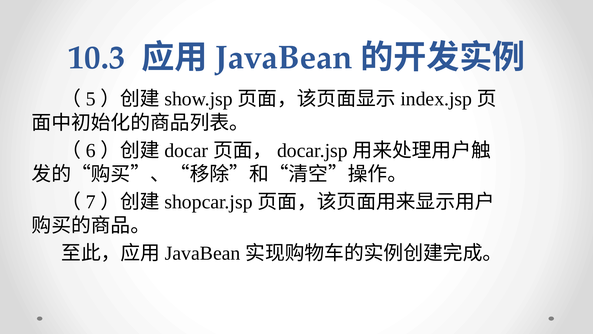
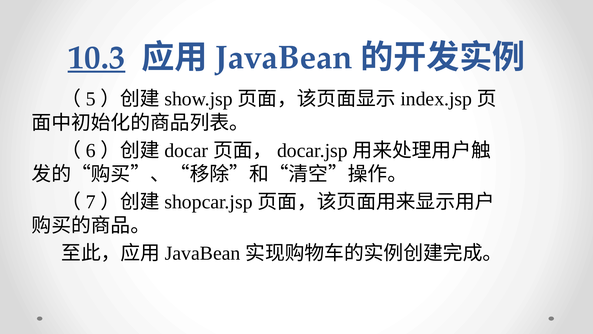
10.3 underline: none -> present (97, 57)
